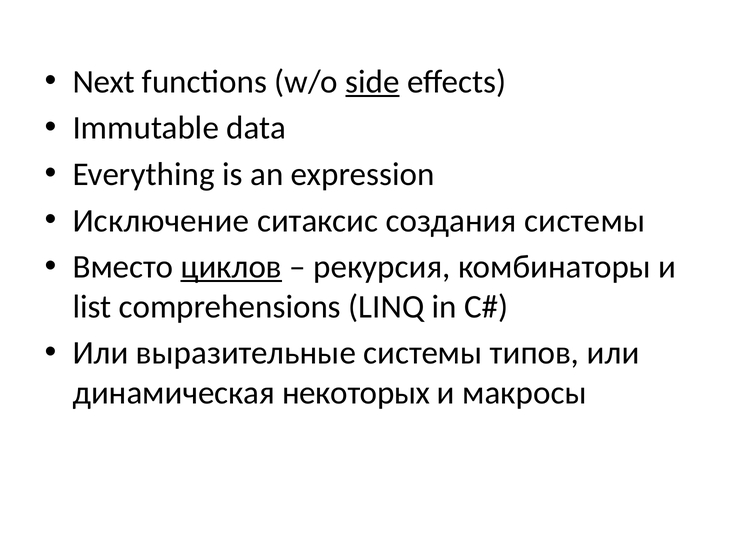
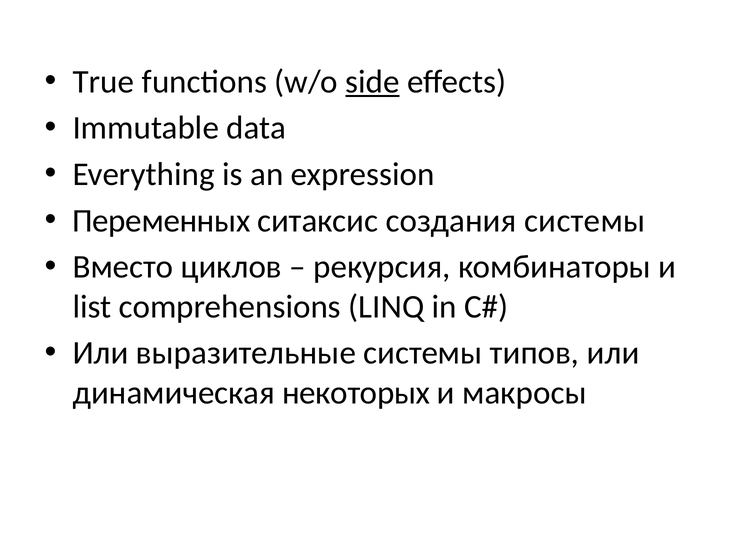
Next: Next -> True (103, 82)
Исключение: Исключение -> Переменных (161, 221)
циклов underline: present -> none (231, 267)
